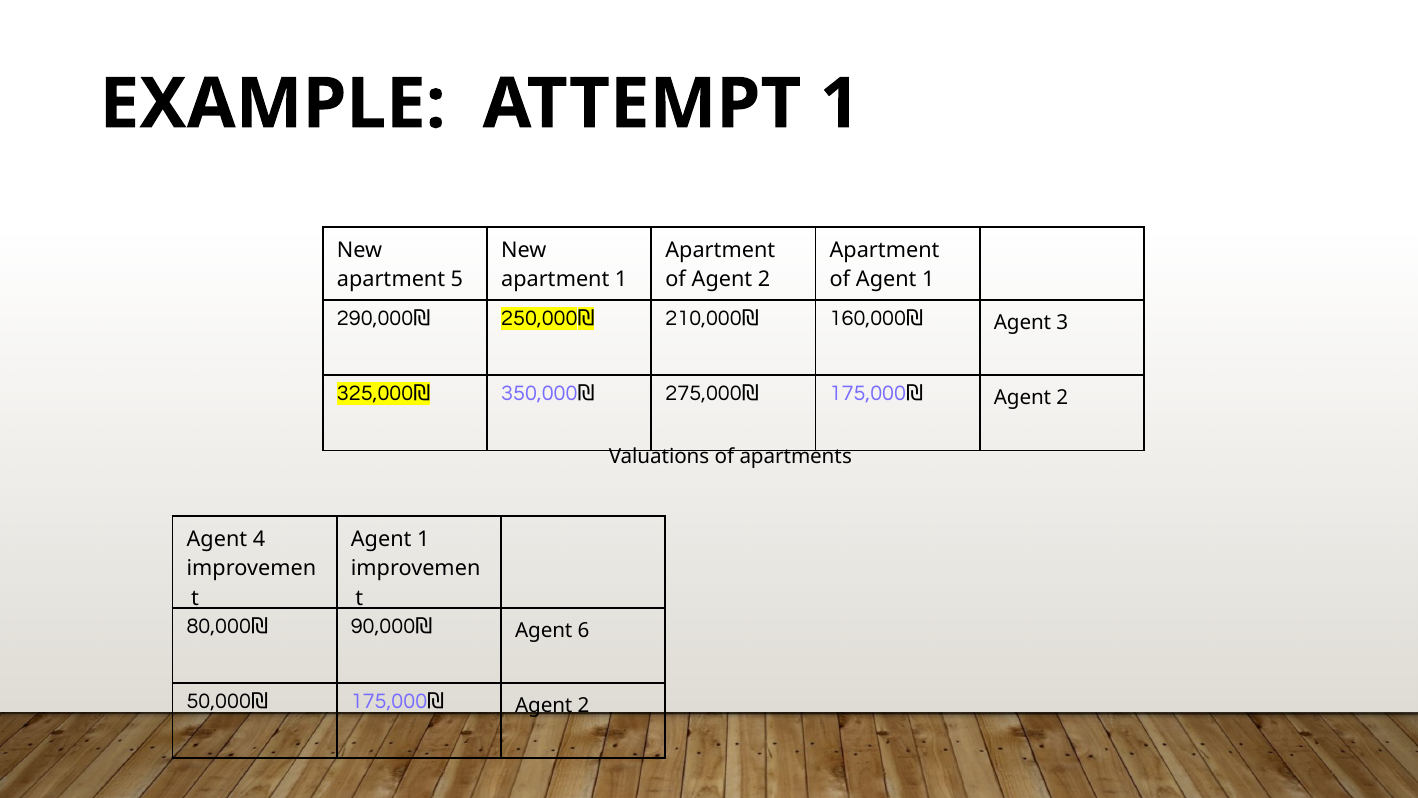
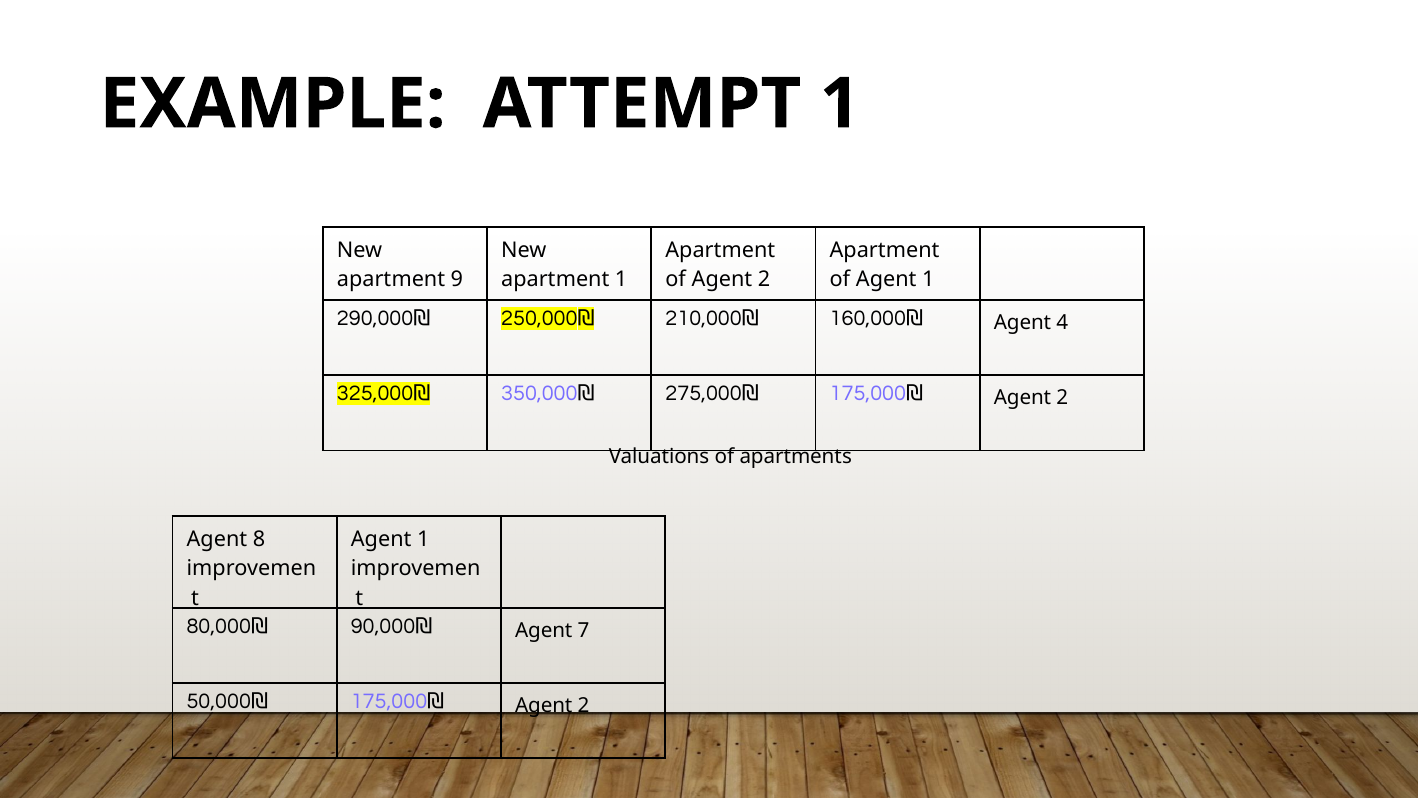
5: 5 -> 9 (457, 279)
3: 3 -> 4 (1062, 322)
4: 4 -> 8 (259, 539)
6: 6 -> 7 (584, 630)
